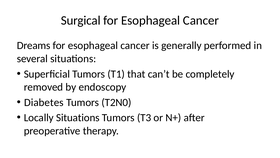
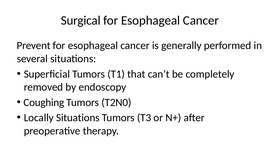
Dreams: Dreams -> Prevent (34, 45)
Diabetes: Diabetes -> Coughing (44, 102)
